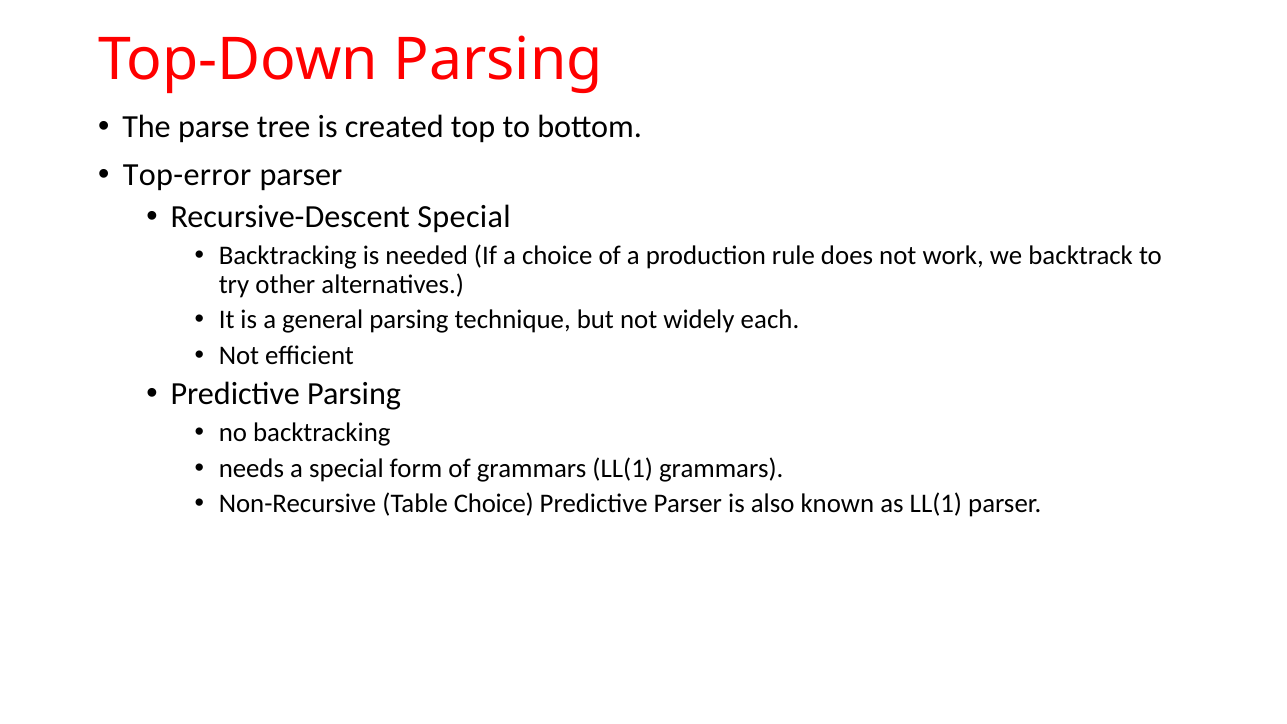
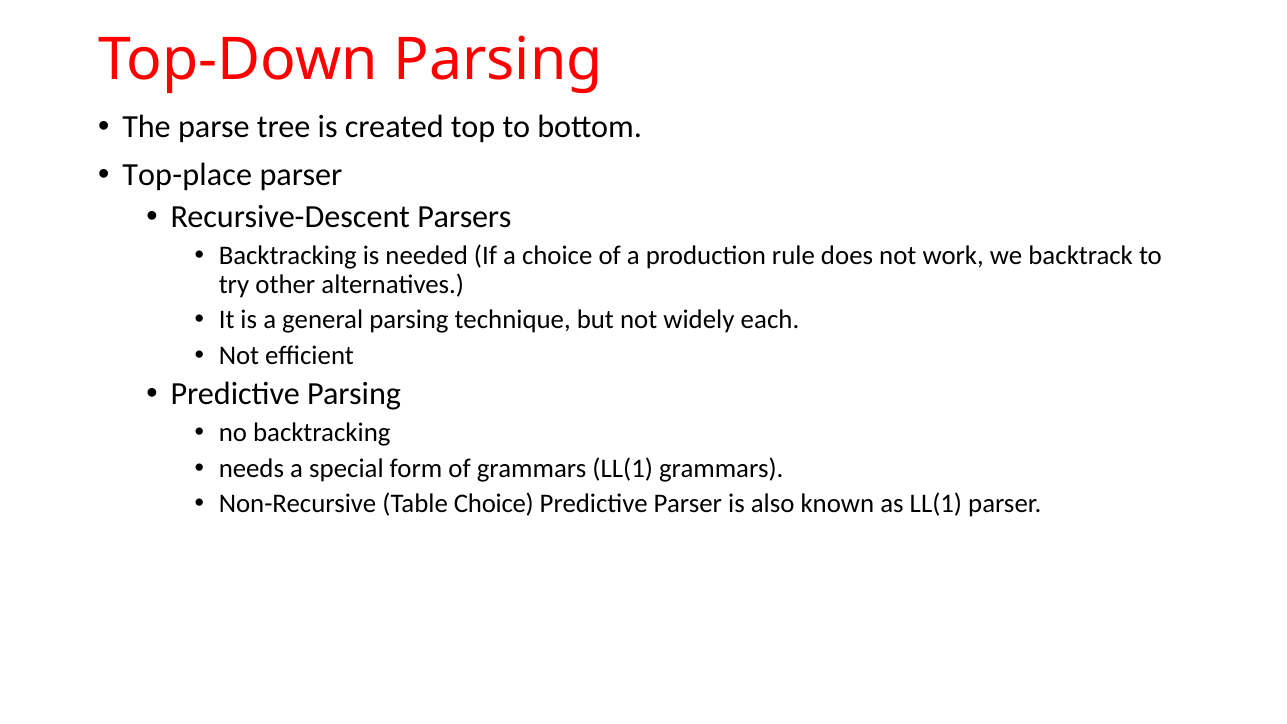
Top-error: Top-error -> Top-place (187, 175)
Recursive-Descent Special: Special -> Parsers (464, 217)
